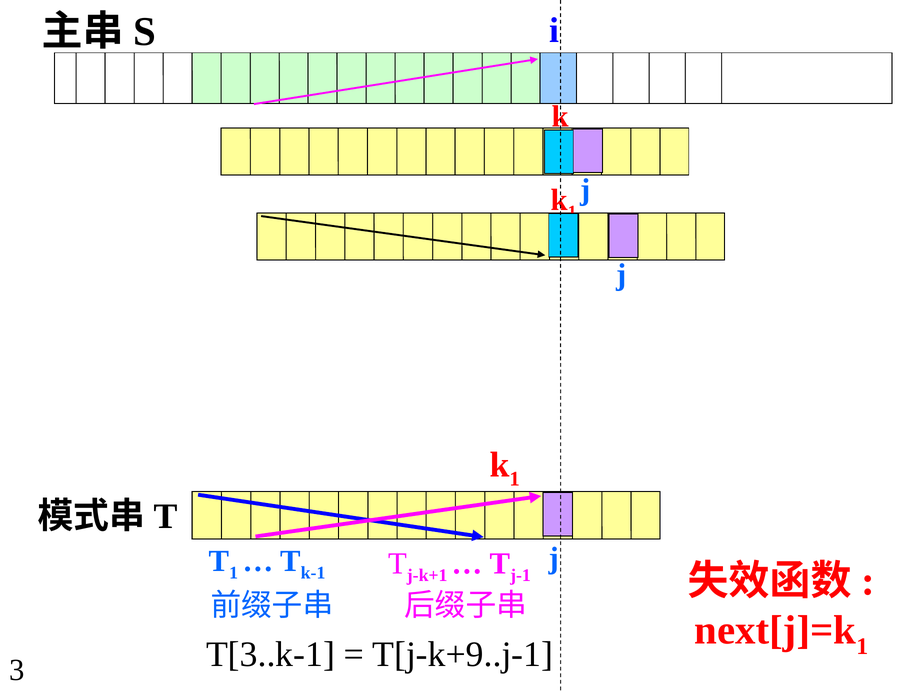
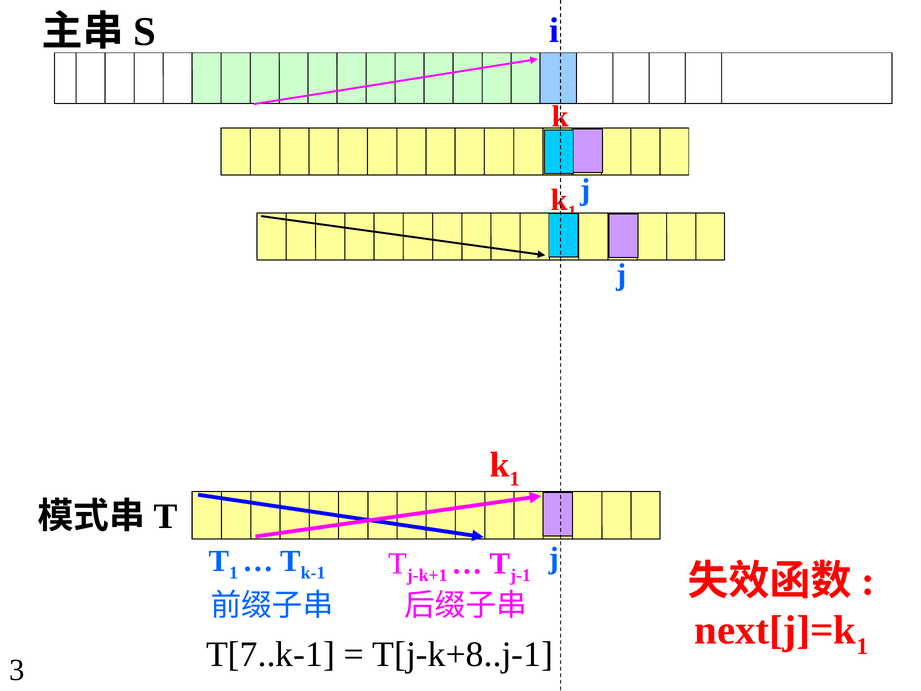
T[3..k-1: T[3..k-1 -> T[7..k-1 (271, 654)
T[j-k+9..j-1: T[j-k+9..j-1 -> T[j-k+8..j-1 (463, 654)
